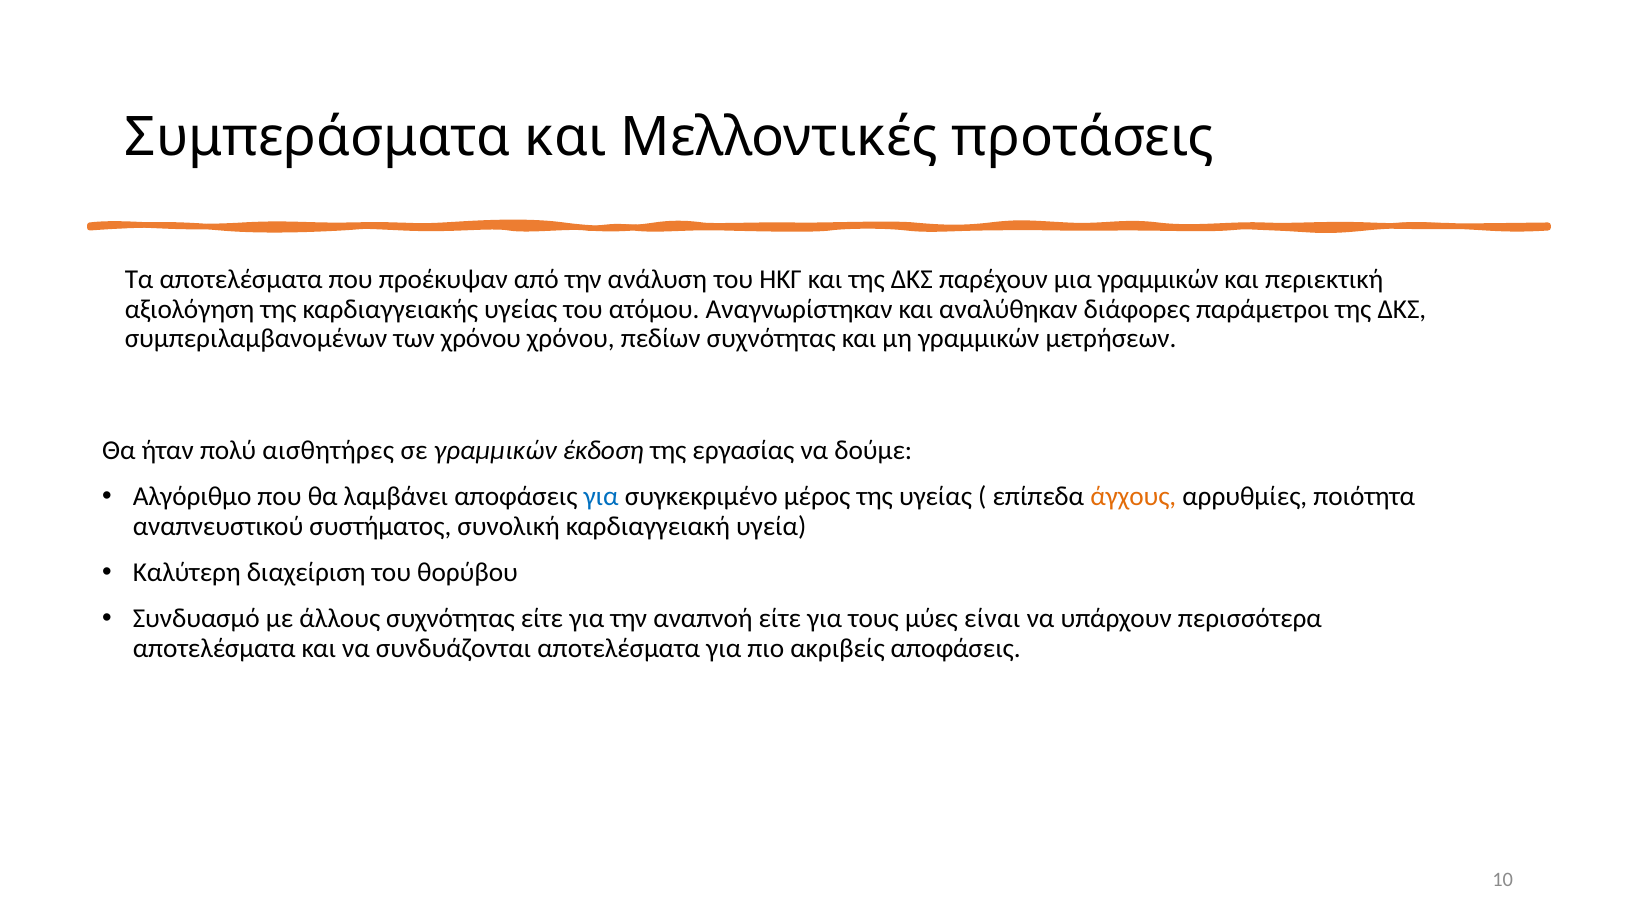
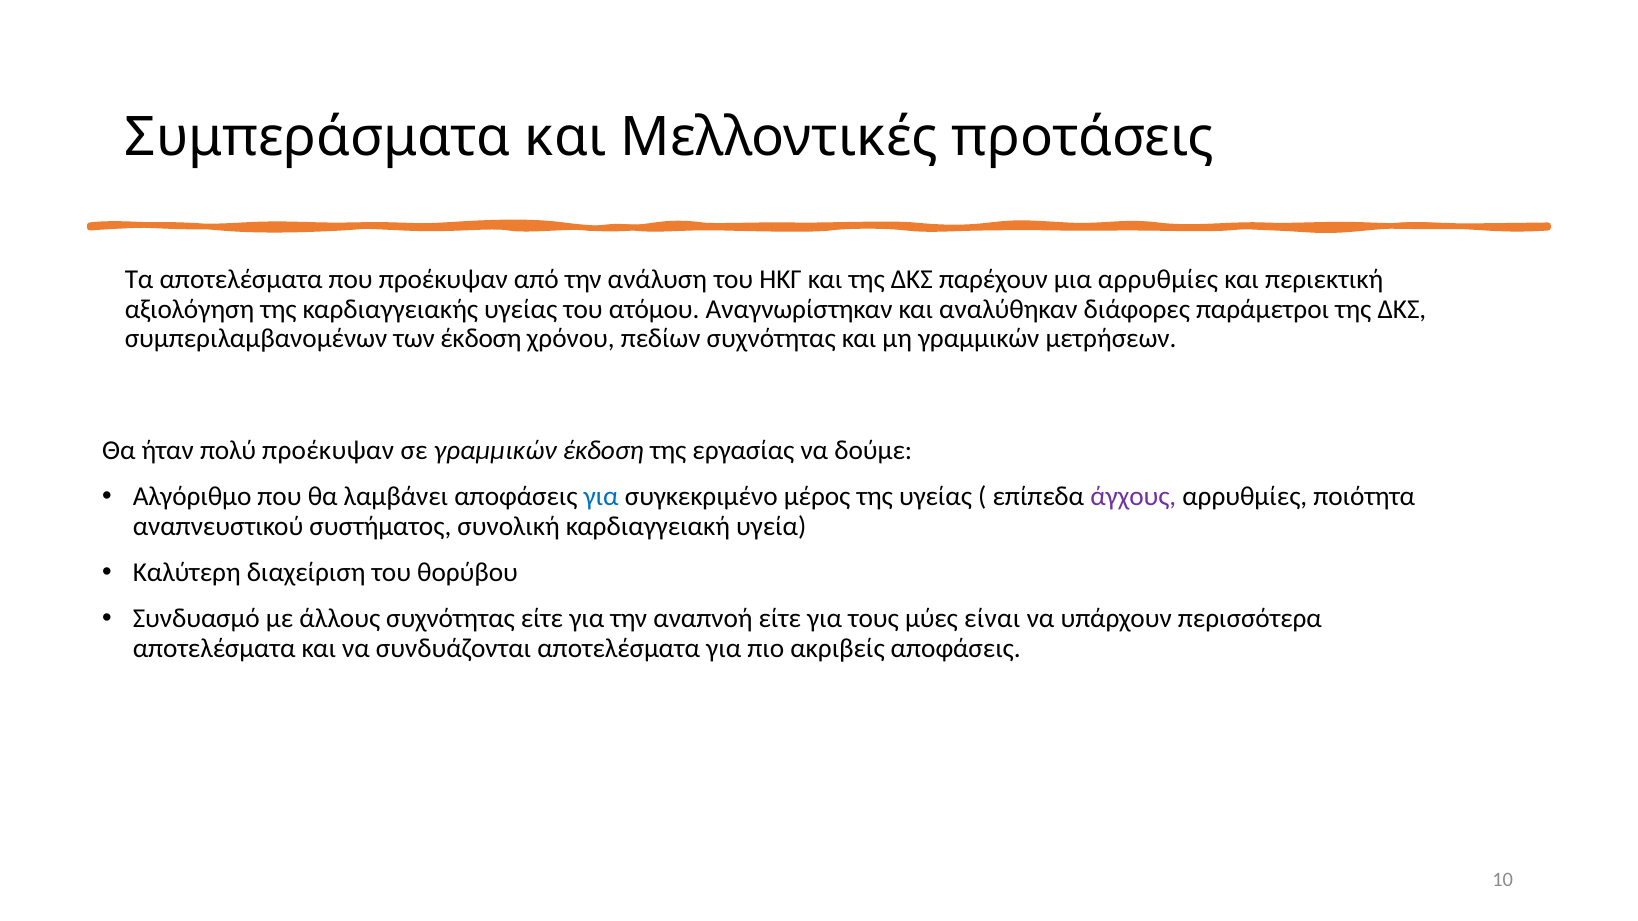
μια γραμμικών: γραμμικών -> αρρυθμίες (1158, 280)
των χρόνου: χρόνου -> έκδοση (481, 339)
πολύ αισθητήρες: αισθητήρες -> προέκυψαν (328, 450)
άγχους colour: orange -> purple (1133, 497)
